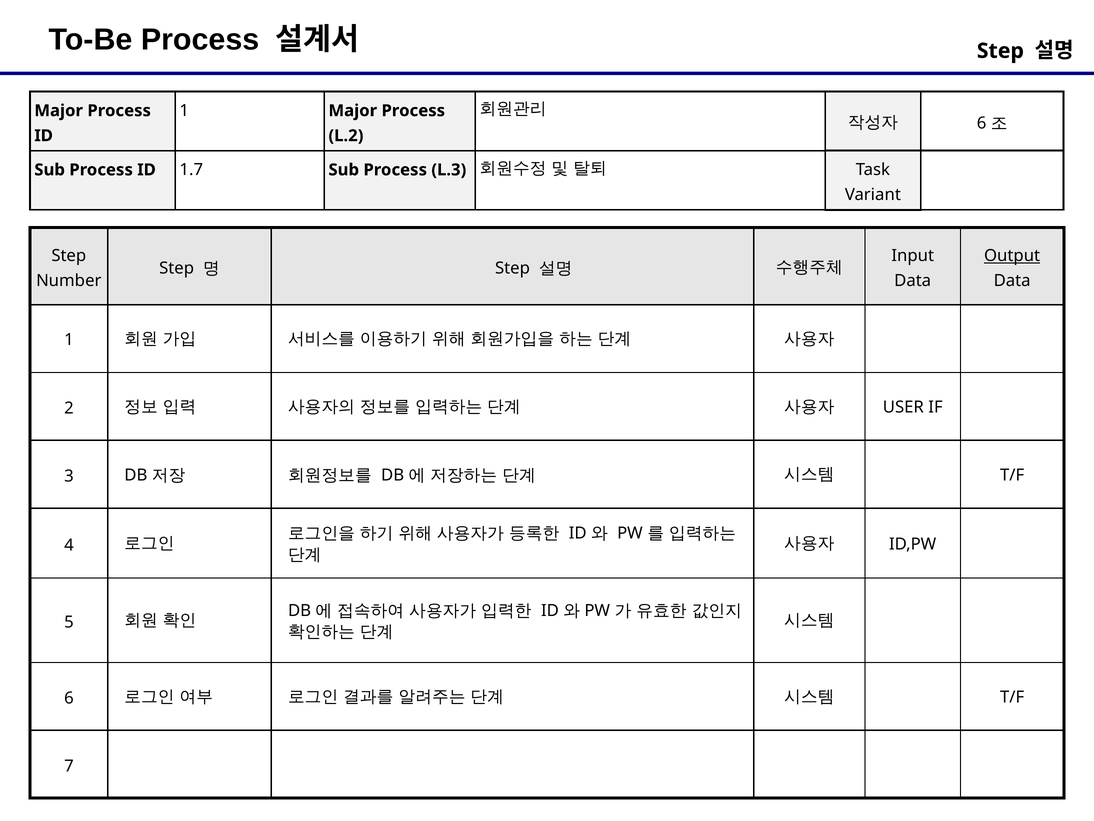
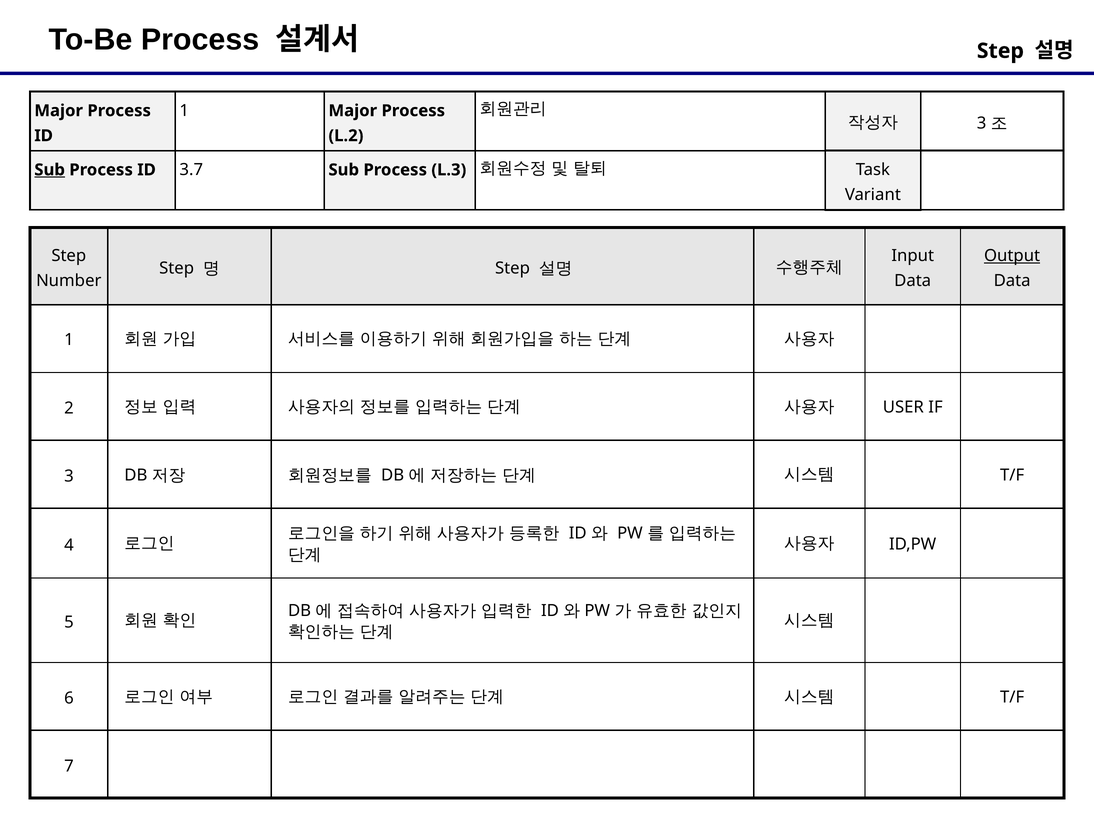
6: 6 -> 3 (982, 123)
Sub underline: none -> present (50, 170)
1.7: 1.7 -> 3.7 (191, 170)
